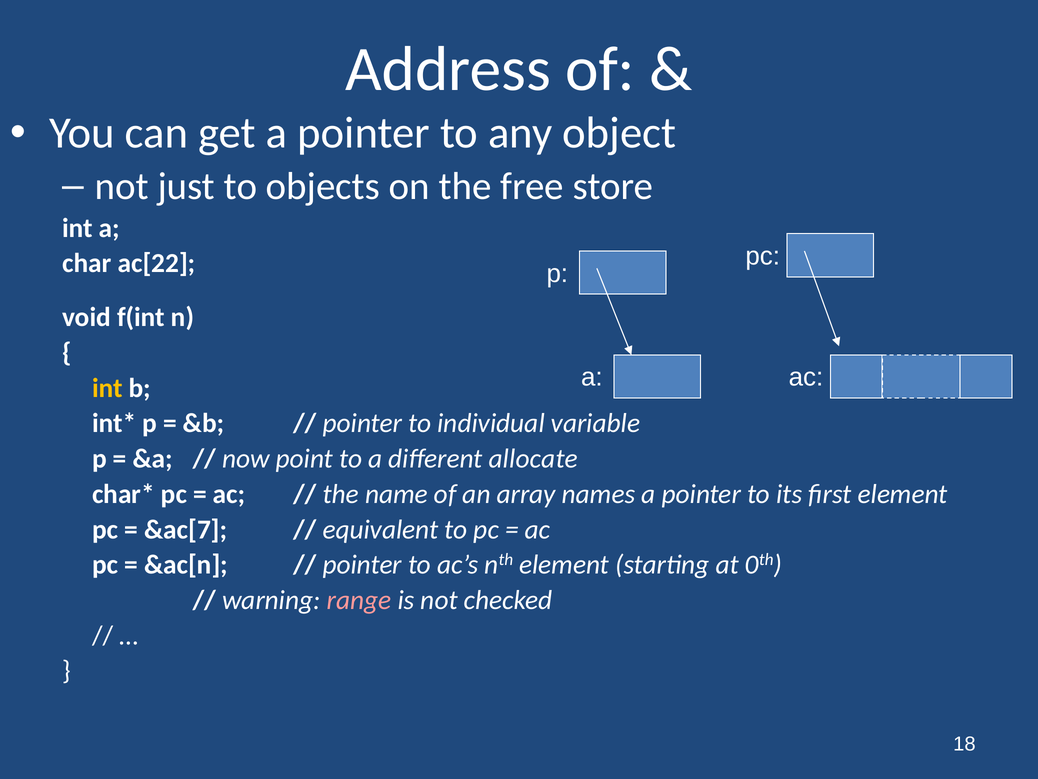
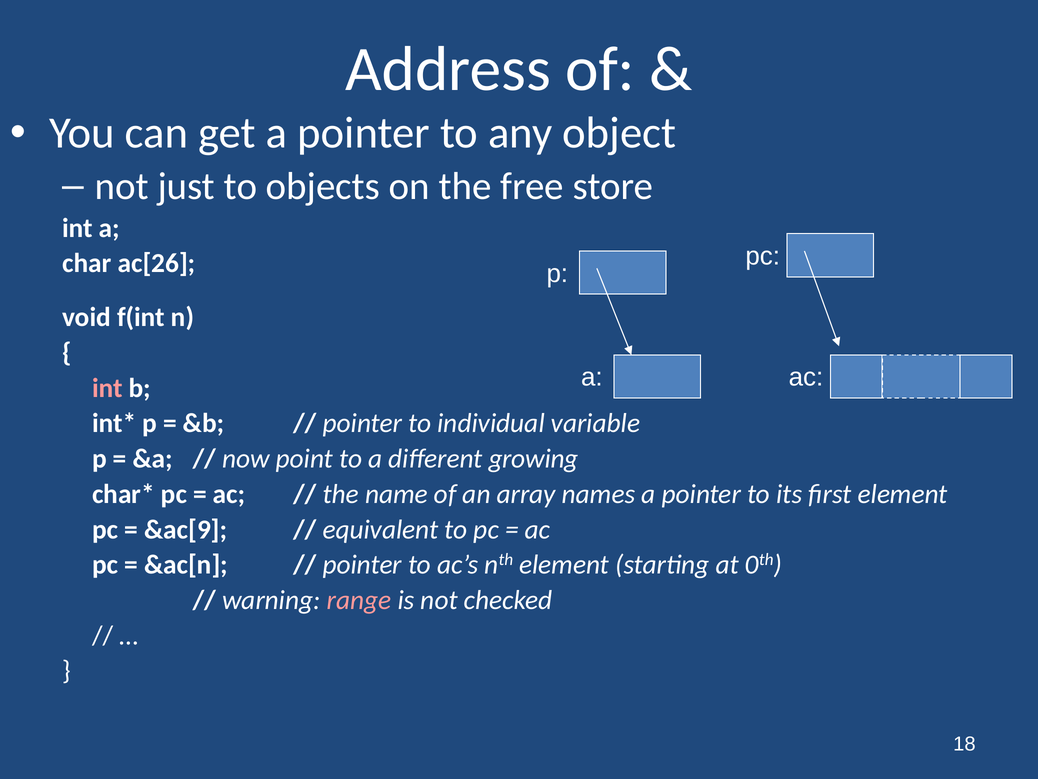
ac[22: ac[22 -> ac[26 (157, 263)
int colour: yellow -> pink (107, 388)
allocate: allocate -> growing (533, 458)
&ac[7: &ac[7 -> &ac[9 (186, 529)
